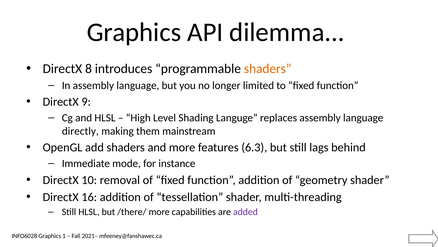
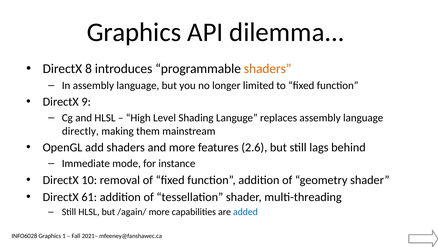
6.3: 6.3 -> 2.6 (254, 147)
16: 16 -> 61 (89, 197)
/there/: /there/ -> /again/ (132, 212)
added colour: purple -> blue (245, 212)
